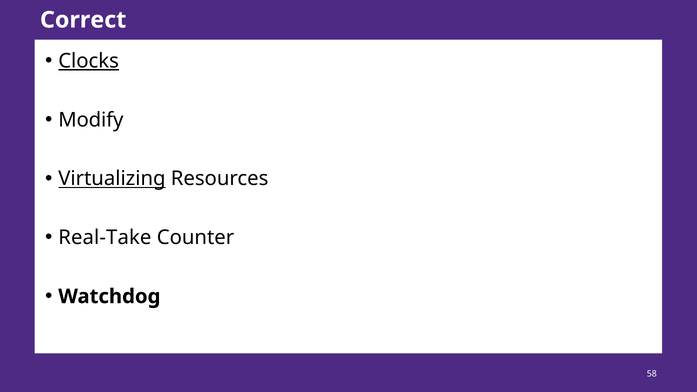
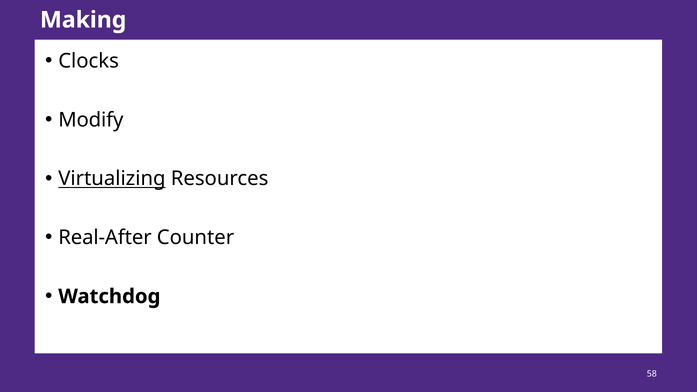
Correct: Correct -> Making (83, 20)
Clocks underline: present -> none (89, 61)
Real-Take: Real-Take -> Real-After (105, 238)
